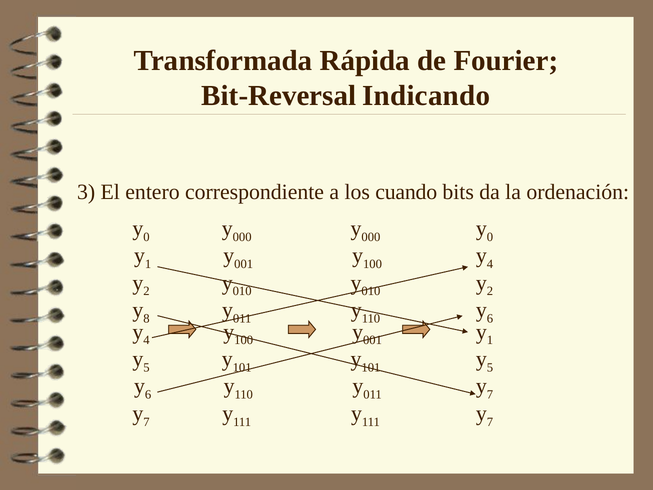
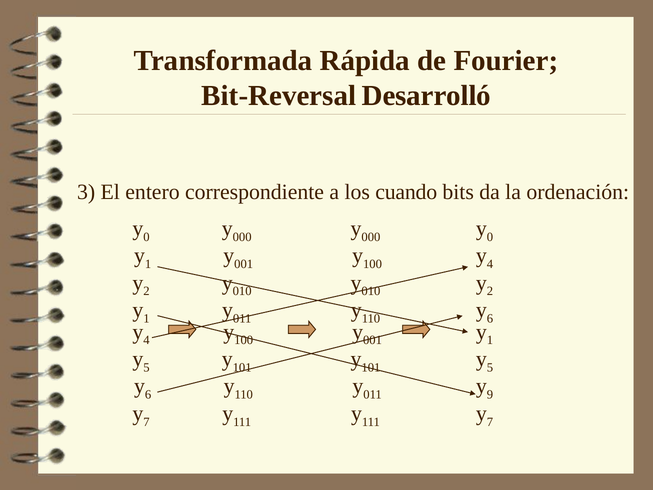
Indicando: Indicando -> Desarrolló (426, 96)
8: 8 -> 1 (146, 318)
7: 7 -> 9 (490, 395)
